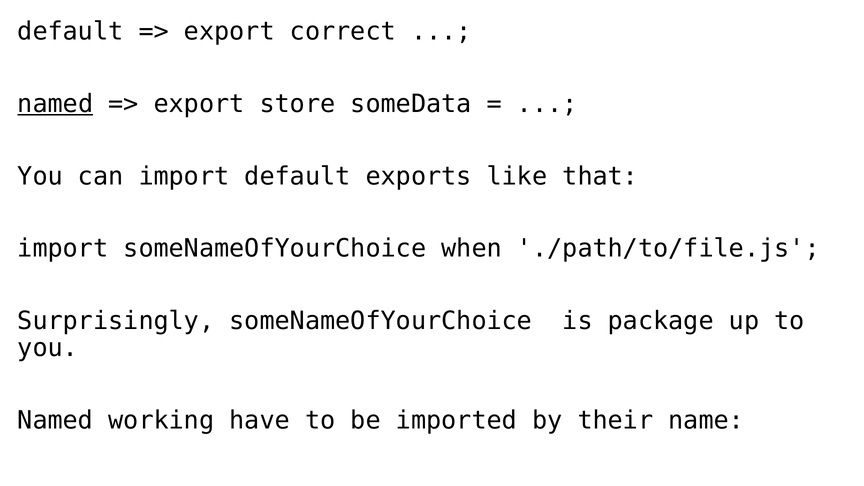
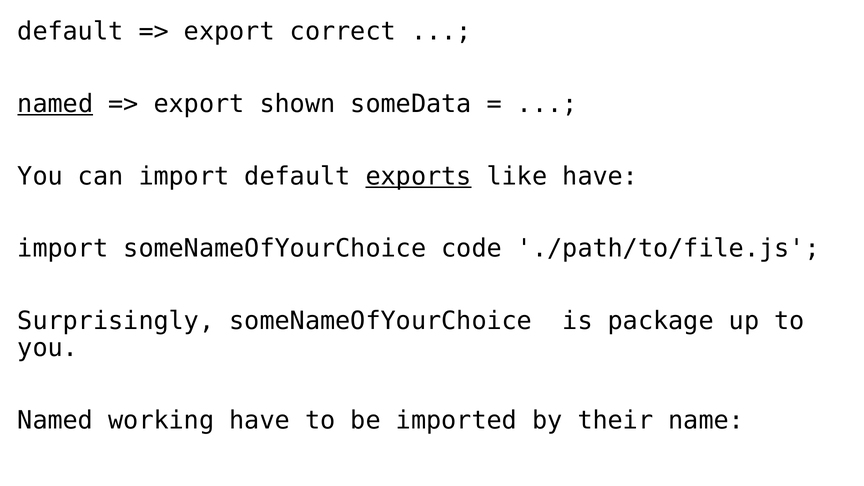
store: store -> shown (297, 104)
exports underline: none -> present (419, 176)
like that: that -> have (600, 176)
when: when -> code (472, 249)
